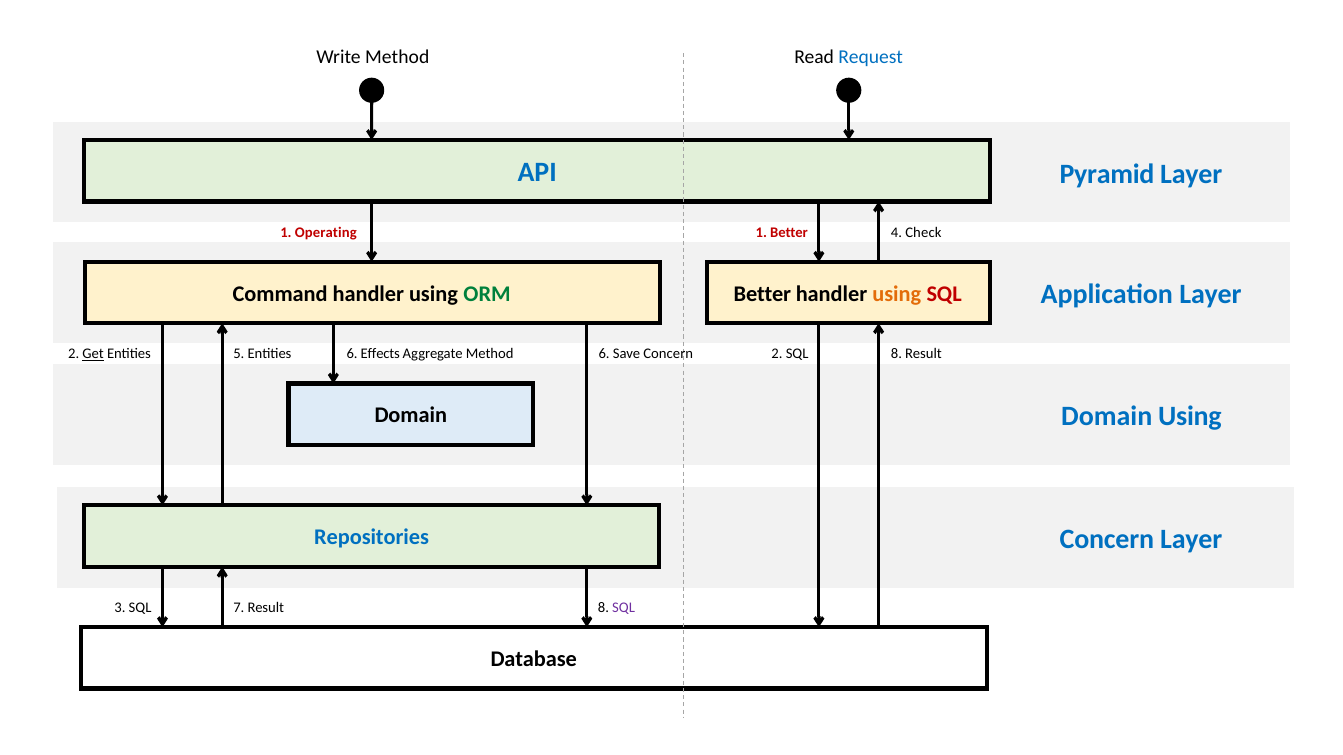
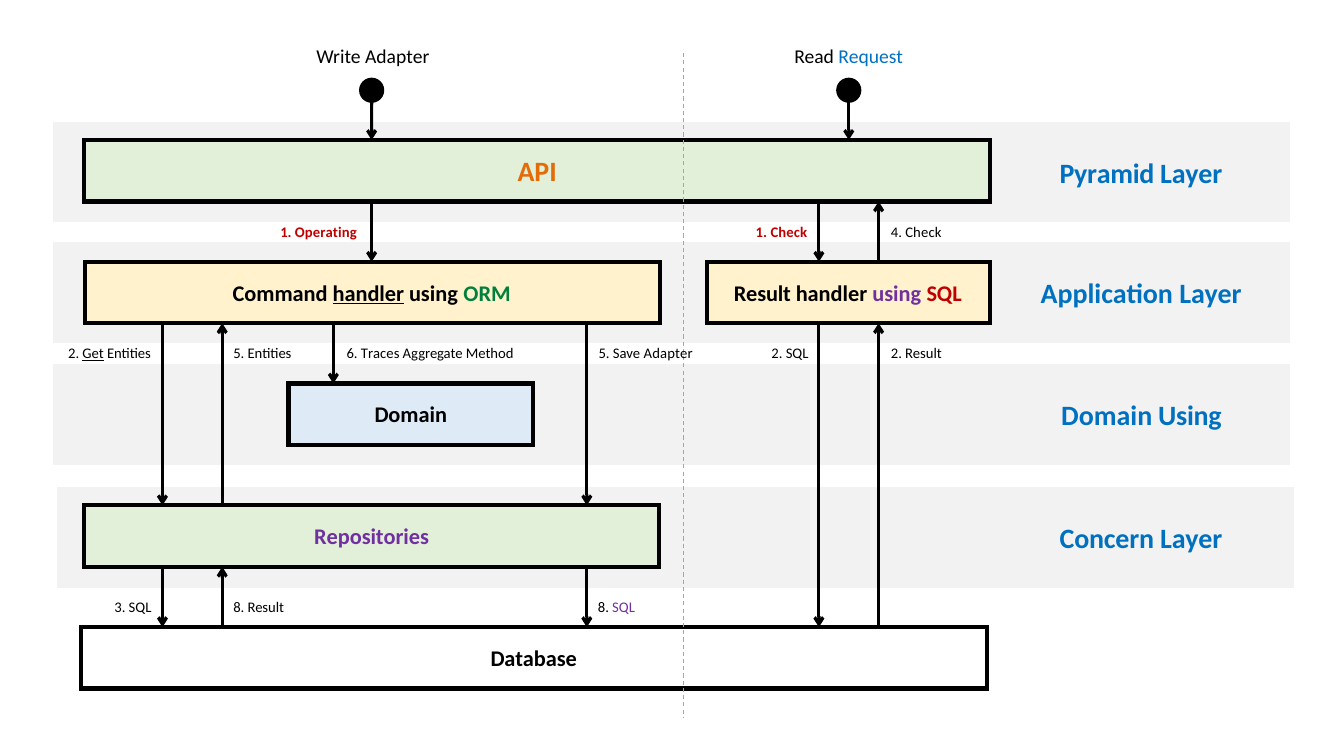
Write Method: Method -> Adapter (397, 57)
API colour: blue -> orange (537, 173)
1 Better: Better -> Check (789, 232)
handler underline: none -> present (368, 294)
Better: Better -> Result (762, 294)
using colour: orange -> purple (897, 294)
Effects: Effects -> Traces (380, 354)
Method 6: 6 -> 5 (604, 354)
Save Concern: Concern -> Adapter (668, 354)
SQL 8: 8 -> 2 (896, 354)
Repositories colour: blue -> purple (372, 538)
SQL 7: 7 -> 8 (239, 608)
